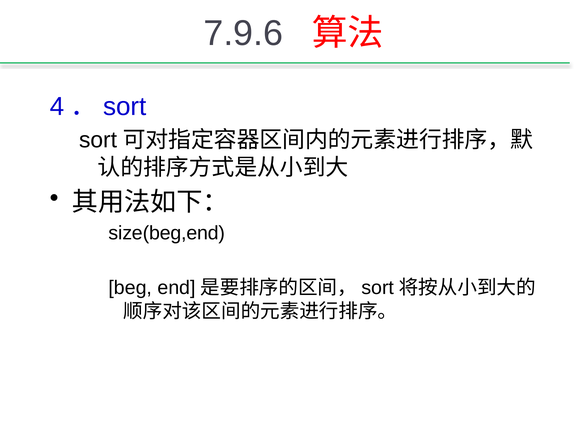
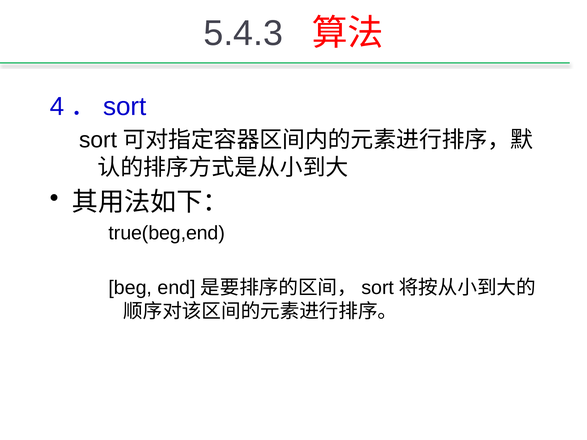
7.9.6: 7.9.6 -> 5.4.3 (243, 33)
size(beg,end: size(beg,end -> true(beg,end (167, 233)
